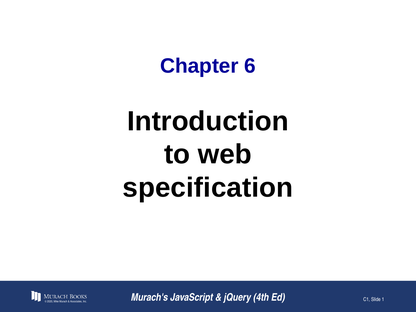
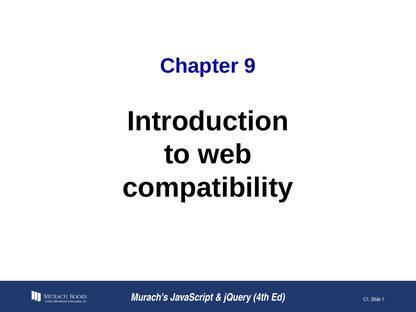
6: 6 -> 9 (250, 66)
specification: specification -> compatibility (208, 188)
